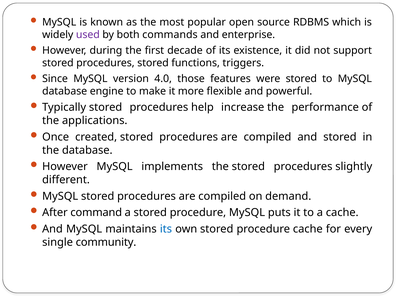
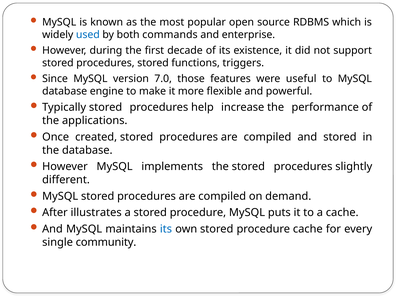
used colour: purple -> blue (88, 35)
4.0: 4.0 -> 7.0 (163, 79)
were stored: stored -> useful (301, 79)
command: command -> illustrates (96, 213)
